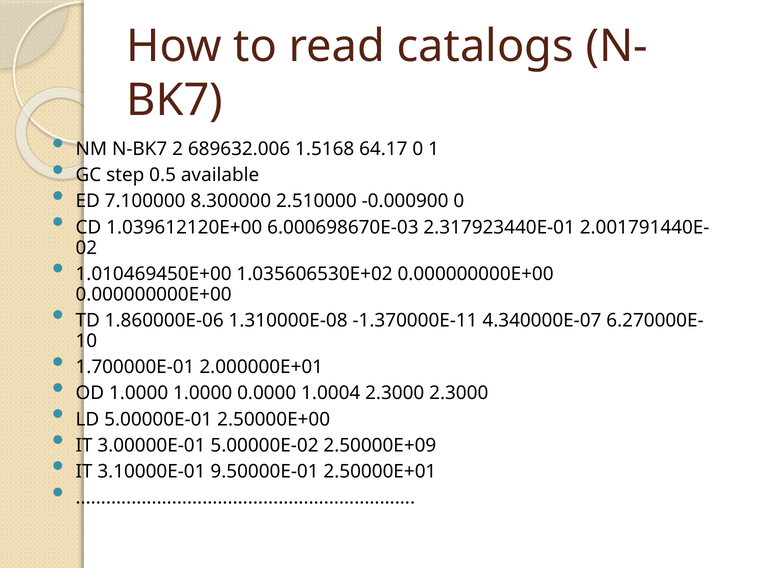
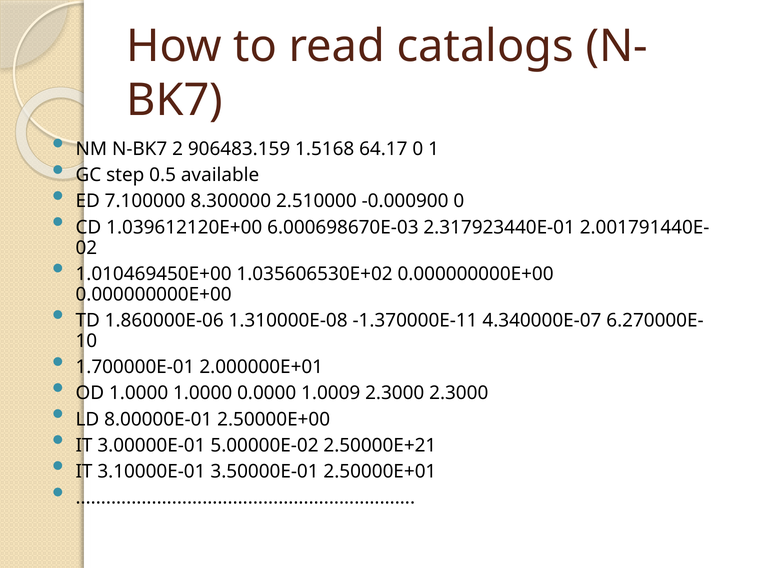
689632.006: 689632.006 -> 906483.159 (239, 149)
1.0004: 1.0004 -> 1.0009 (331, 393)
5.00000E-01: 5.00000E-01 -> 8.00000E-01 (158, 419)
2.50000E+09: 2.50000E+09 -> 2.50000E+21 (380, 445)
9.50000E-01: 9.50000E-01 -> 3.50000E-01 (265, 471)
